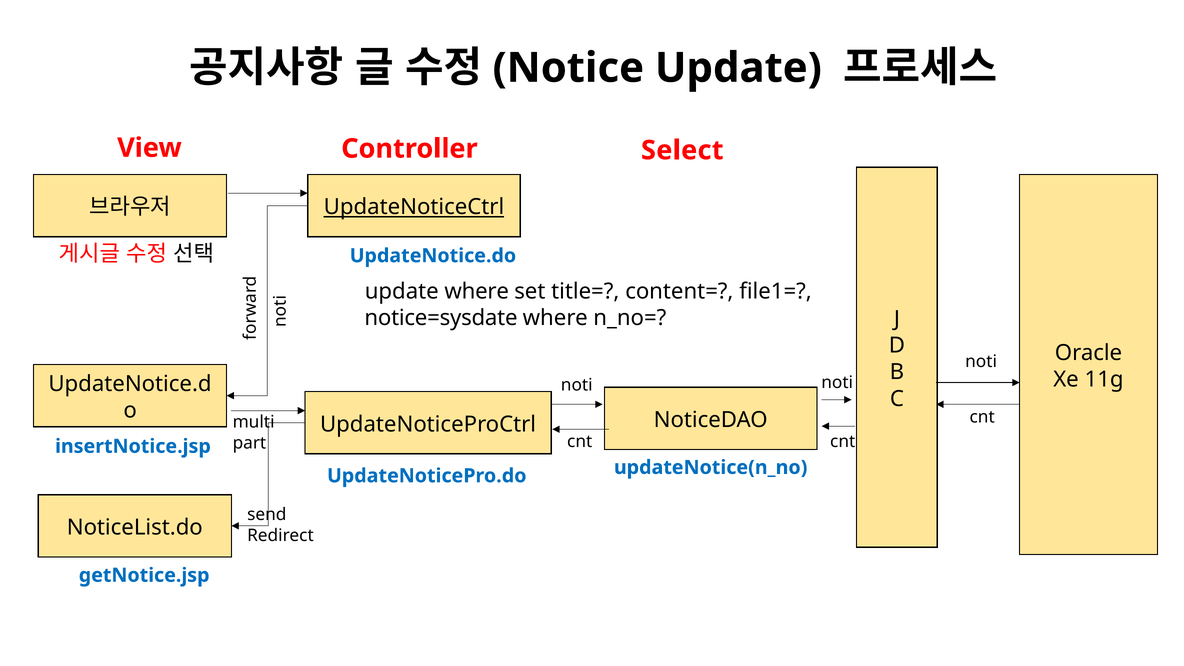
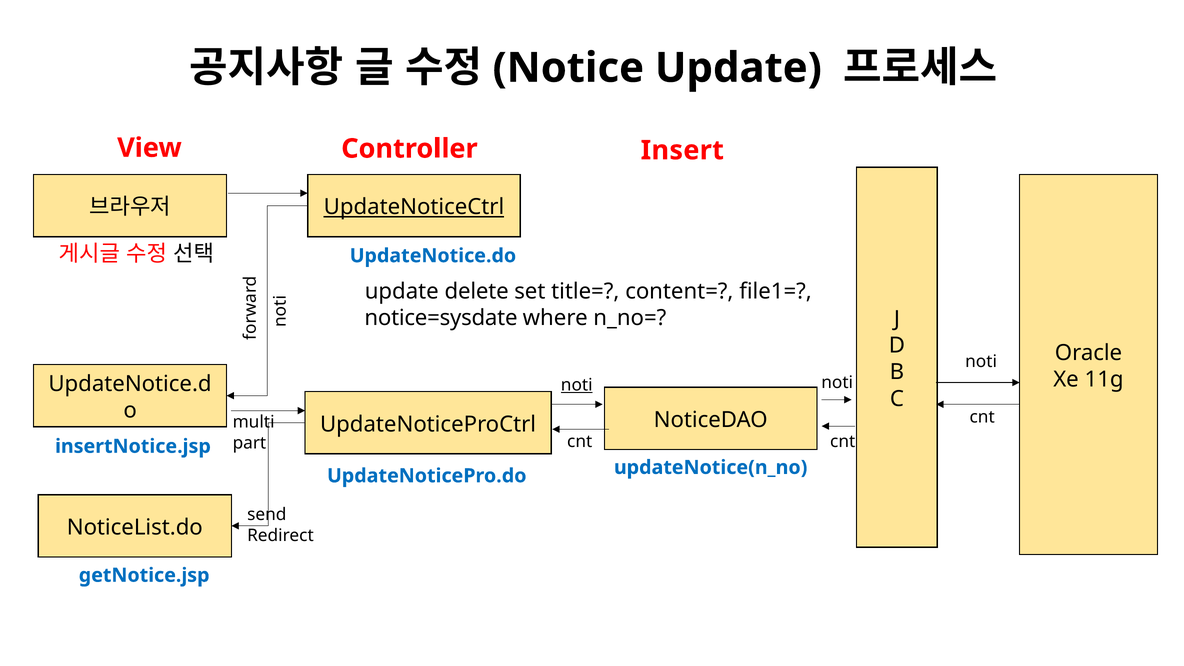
Select: Select -> Insert (682, 150)
update where: where -> delete (477, 291)
noti underline: none -> present (577, 385)
